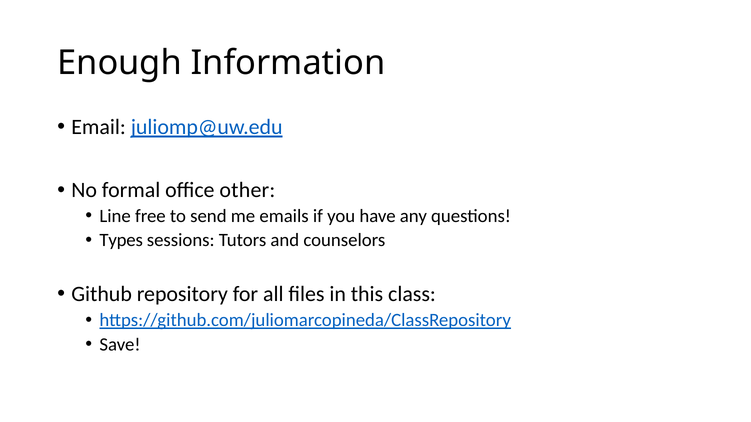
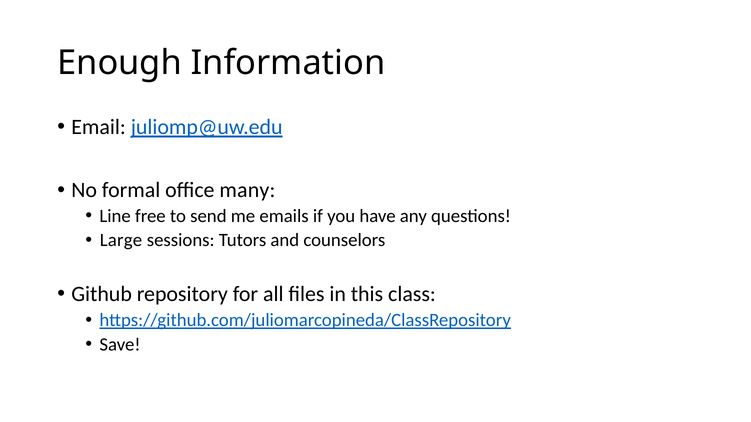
other: other -> many (247, 190)
Types: Types -> Large (121, 240)
